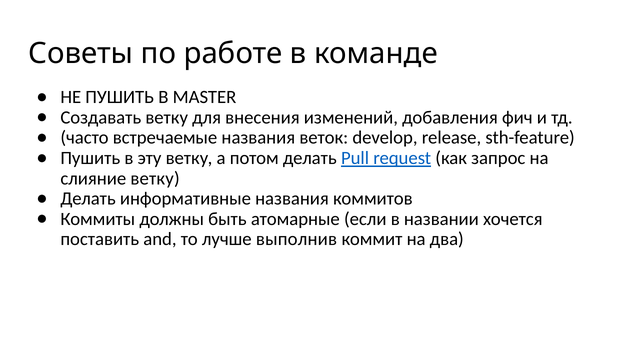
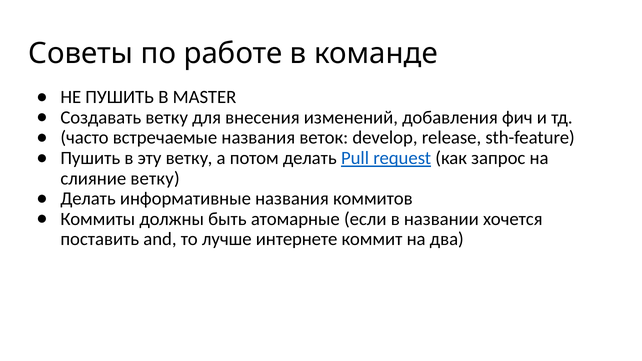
выполнив: выполнив -> интернете (297, 239)
